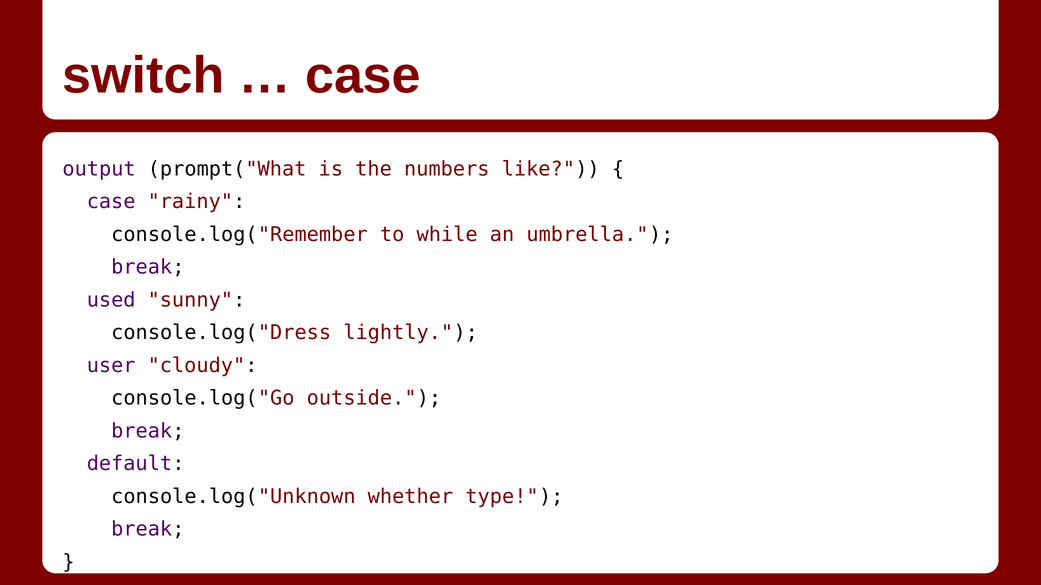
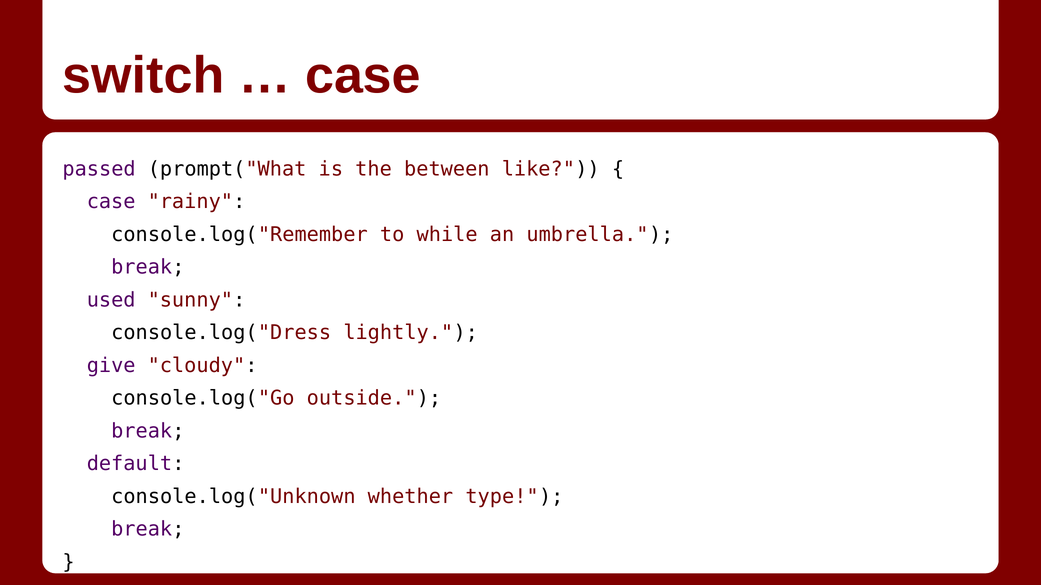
output: output -> passed (99, 169)
numbers: numbers -> between (447, 169)
user: user -> give (111, 366)
